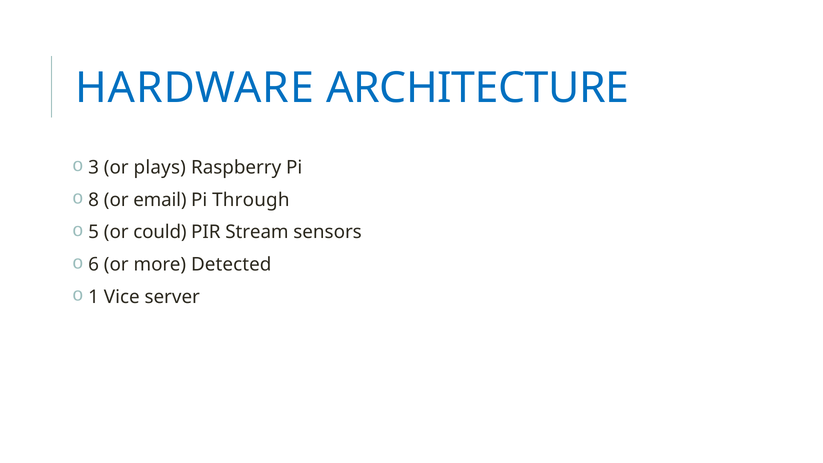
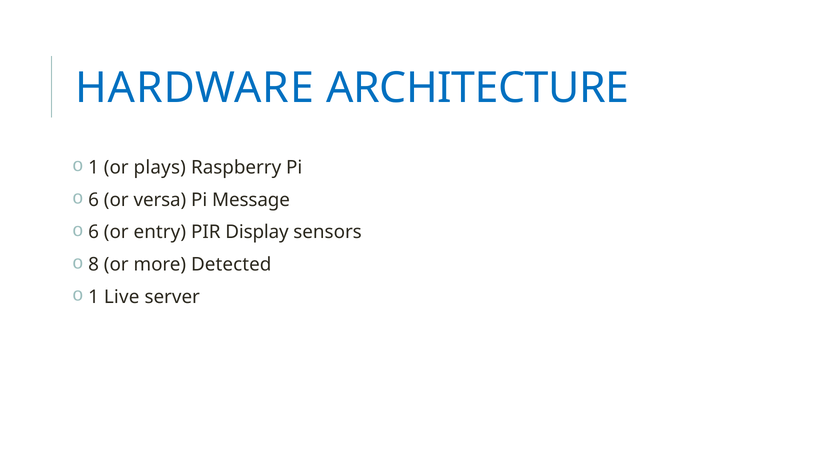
3: 3 -> 1 (94, 167)
8: 8 -> 6 (94, 200)
email: email -> versa (160, 200)
Through: Through -> Message (251, 200)
5: 5 -> 6 (94, 232)
could: could -> entry (160, 232)
Stream: Stream -> Display (257, 232)
6: 6 -> 8 (94, 265)
Vice: Vice -> Live (122, 297)
